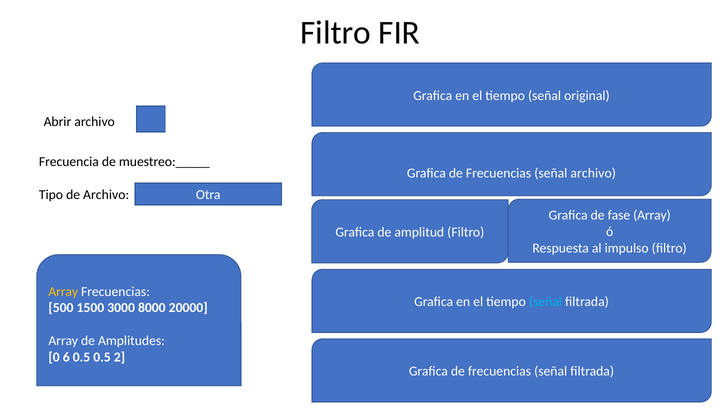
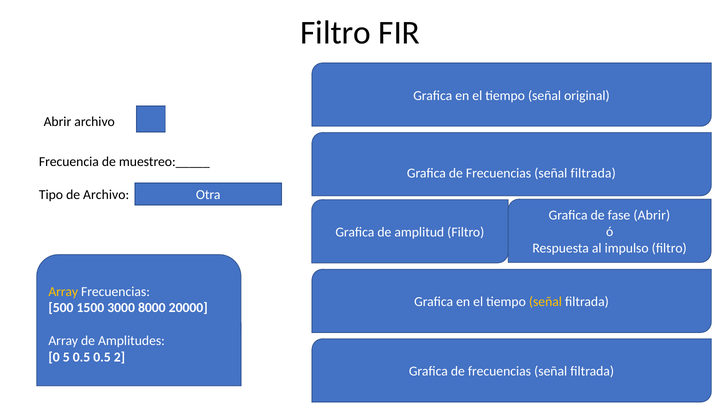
archivo: archivo -> filtrada (593, 173)
fase Array: Array -> Abrir (652, 215)
señal colour: light blue -> yellow (545, 301)
6: 6 -> 5 (66, 357)
